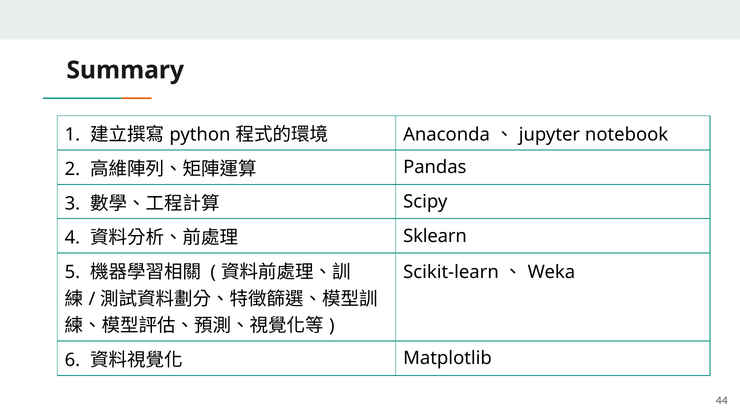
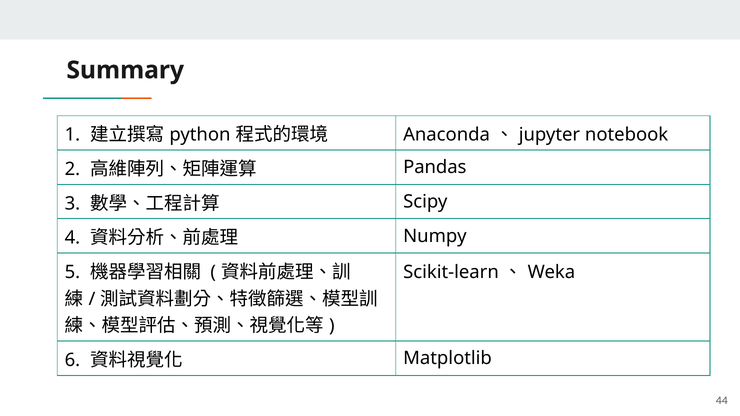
Sklearn: Sklearn -> Numpy (435, 236)
